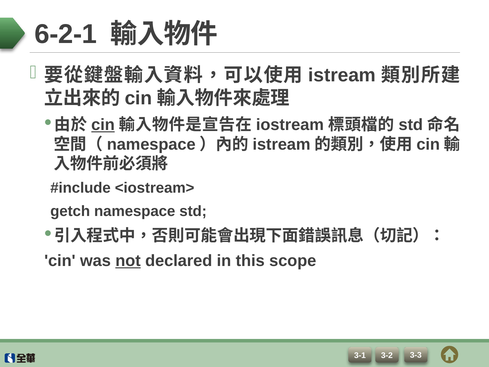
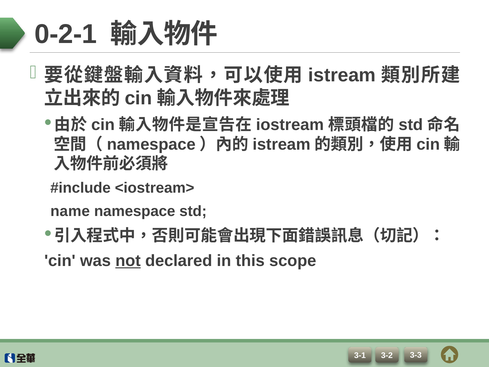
6-2-1: 6-2-1 -> 0-2-1 (66, 34)
cin underline: present -> none (103, 125)
getch: getch -> name (70, 211)
